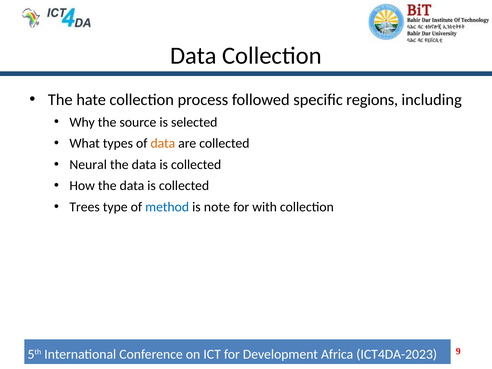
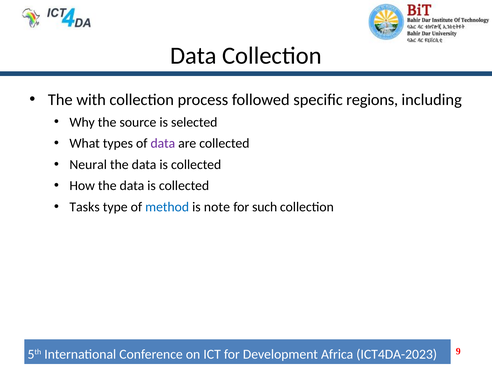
hate: hate -> with (91, 100)
data colour: orange -> purple (163, 143)
Trees: Trees -> Tasks (85, 207)
with: with -> such (265, 207)
